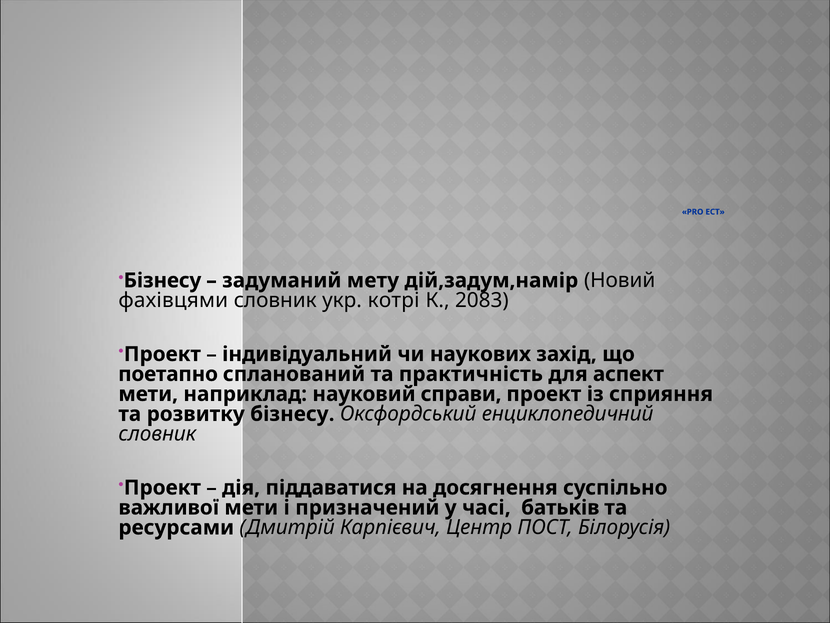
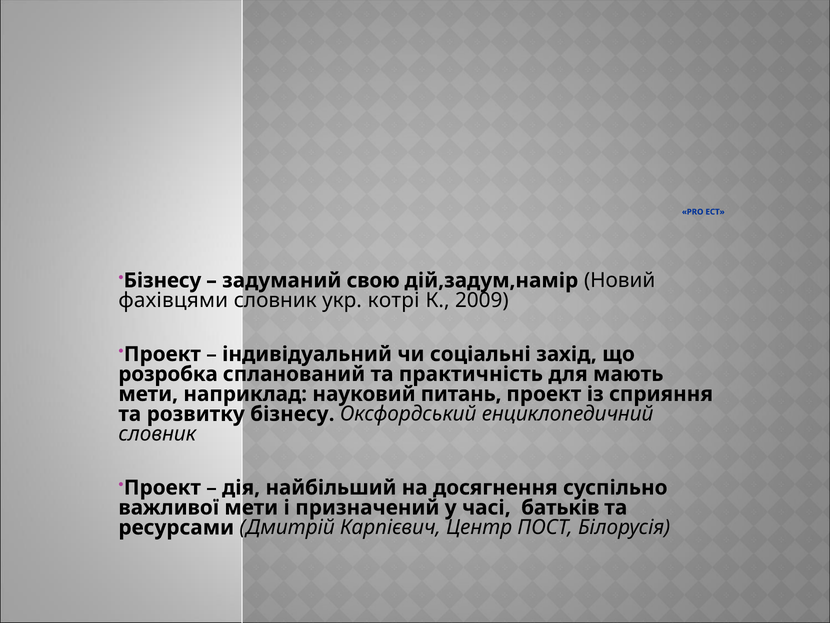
мету: мету -> свою (373, 280)
2083: 2083 -> 2009 (482, 300)
наукових: наукових -> соціальні (480, 354)
поетапно: поетапно -> розробка (168, 374)
аспект: аспект -> мають (628, 374)
справи: справи -> питань (461, 394)
піддаватися: піддаватися -> найбільший (331, 487)
